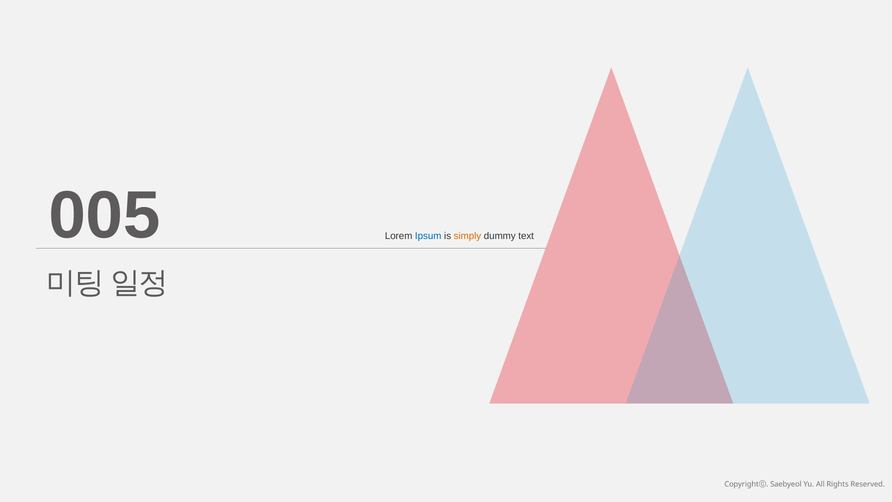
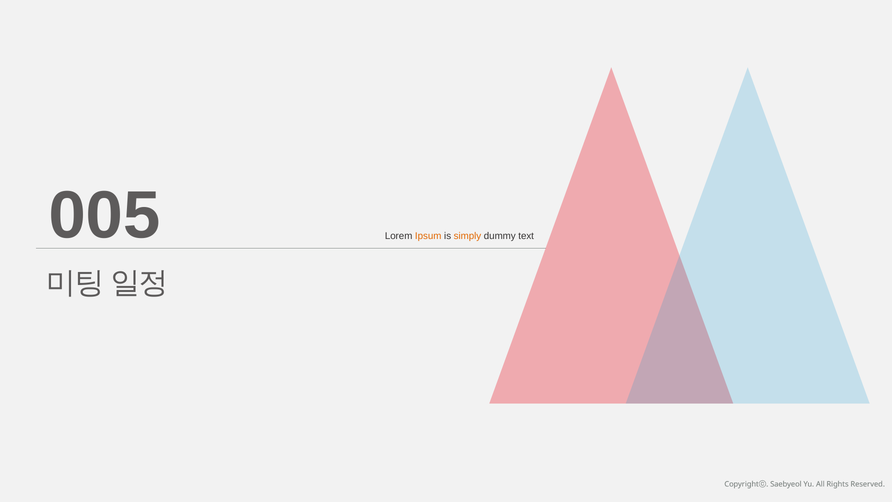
Ipsum colour: blue -> orange (428, 236)
